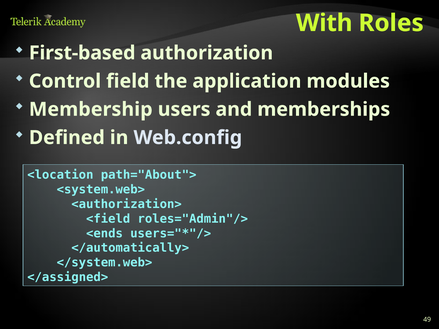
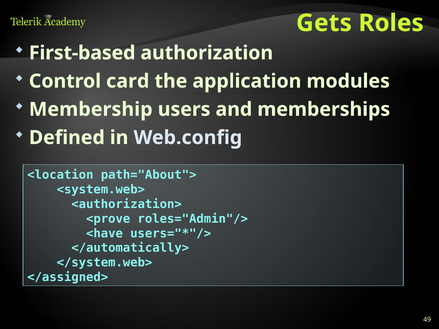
With: With -> Gets (324, 23)
field: field -> card (128, 81)
<field: <field -> <prove (108, 219)
<ends: <ends -> <have (104, 233)
